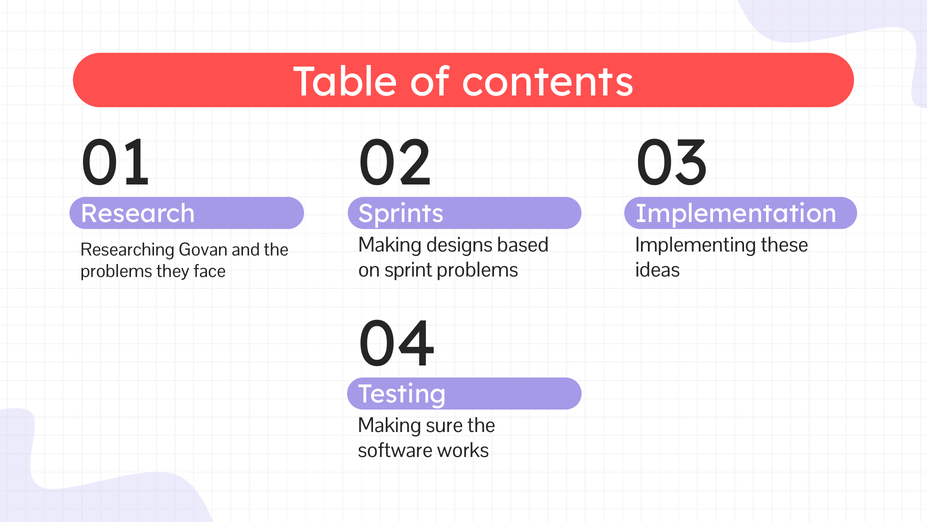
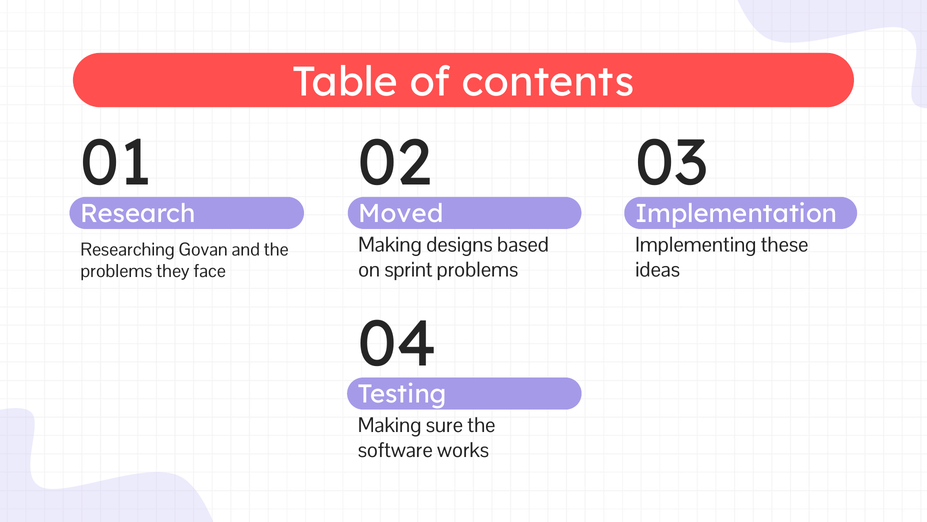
Sprints: Sprints -> Moved (401, 213)
